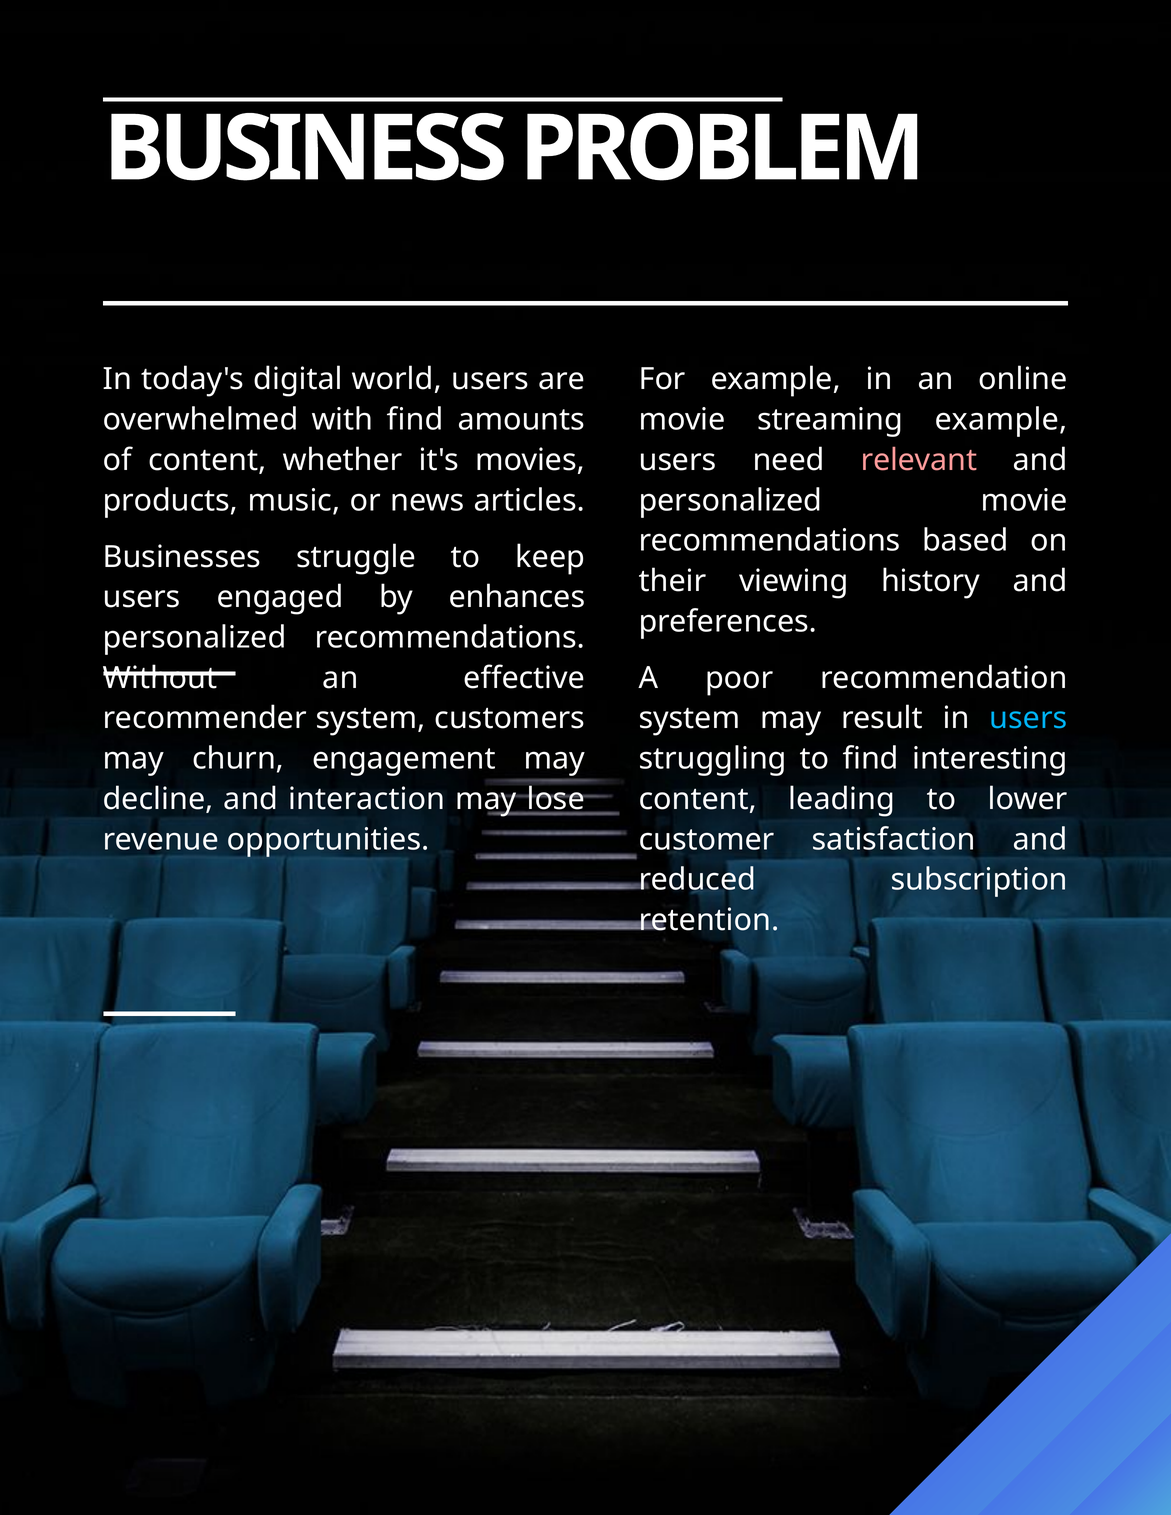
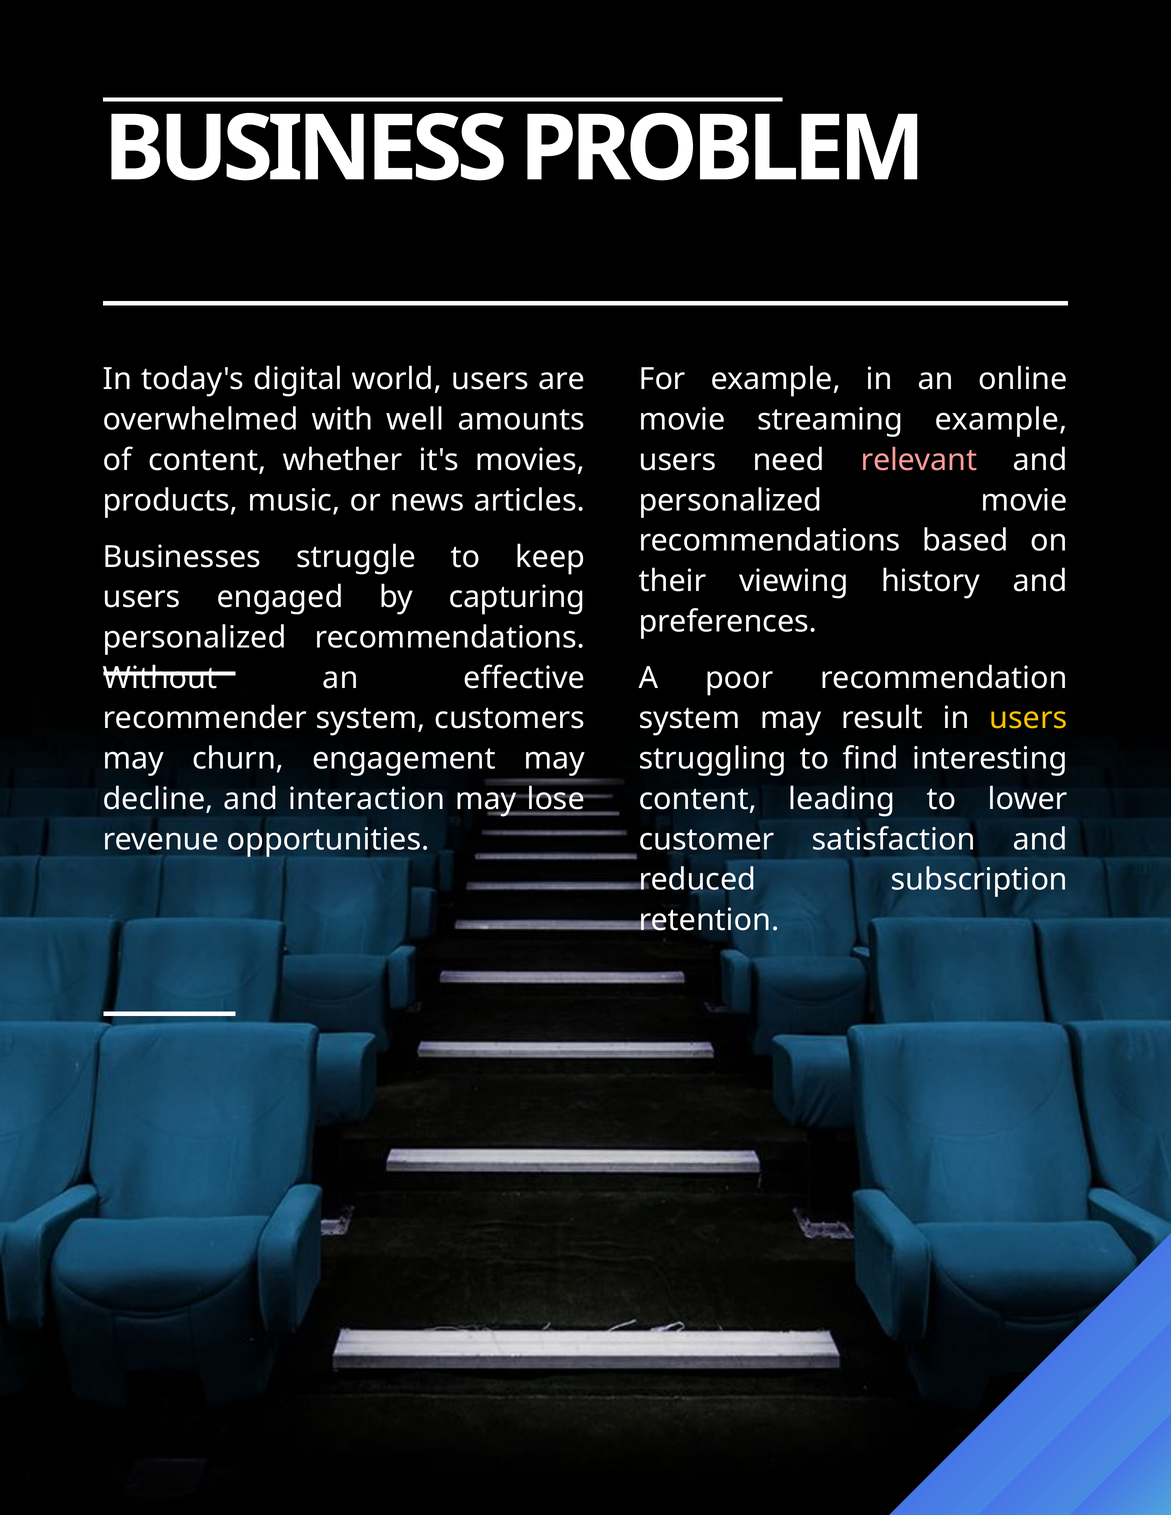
with find: find -> well (415, 420)
enhances: enhances -> capturing (517, 598)
users colour: light blue -> yellow (1028, 719)
